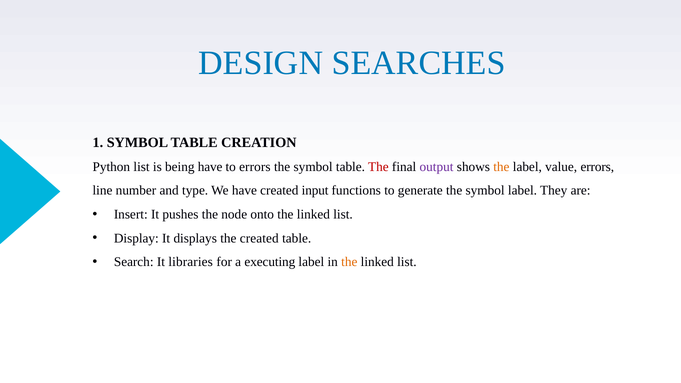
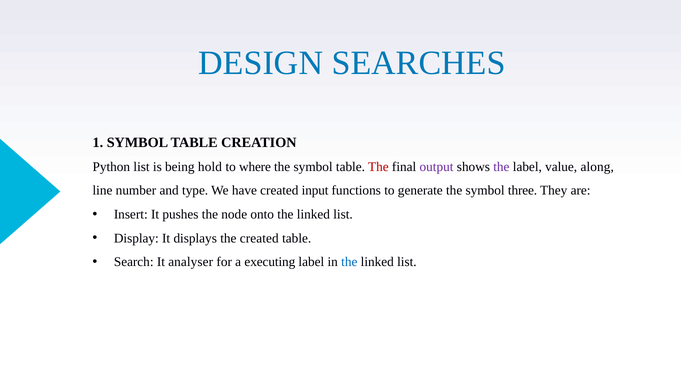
being have: have -> hold (210, 167)
to errors: errors -> where (255, 167)
the colour: orange -> purple (501, 167)
value errors: errors -> along (597, 167)
symbol label: label -> three (523, 191)
libraries: libraries -> analyser (191, 262)
the colour: orange -> blue (349, 262)
